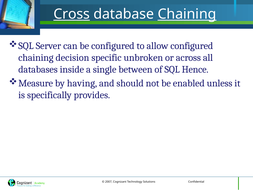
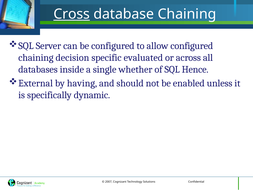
Chaining underline: present -> none (187, 14)
unbroken: unbroken -> evaluated (143, 58)
between: between -> whether (135, 69)
Measure: Measure -> External (36, 83)
provides: provides -> dynamic (92, 95)
